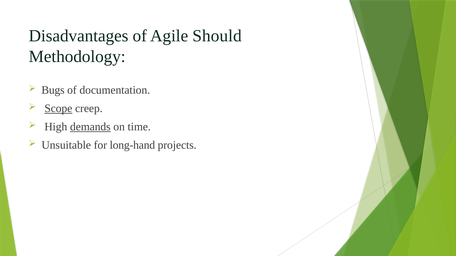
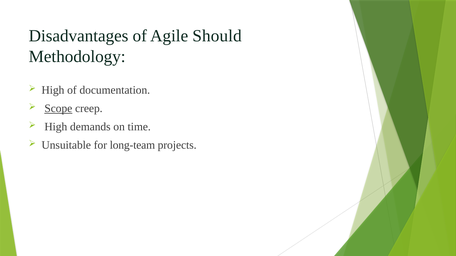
Bugs: Bugs -> High (53, 90)
demands underline: present -> none (90, 127)
long-hand: long-hand -> long-team (132, 145)
